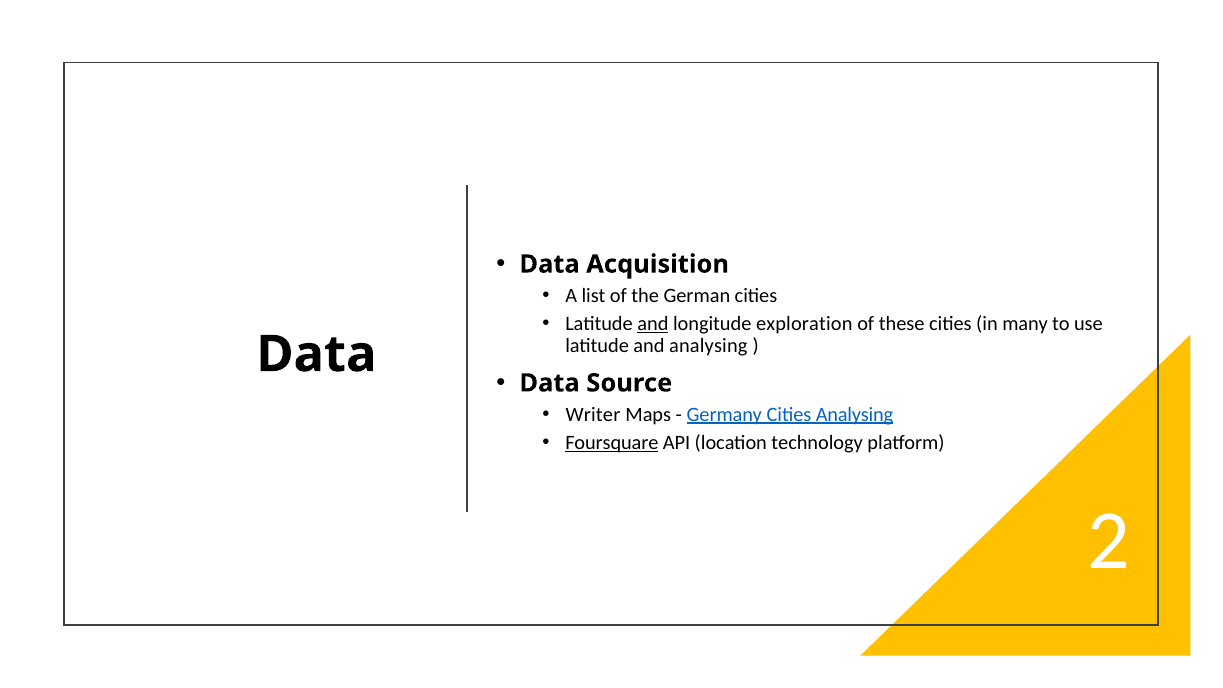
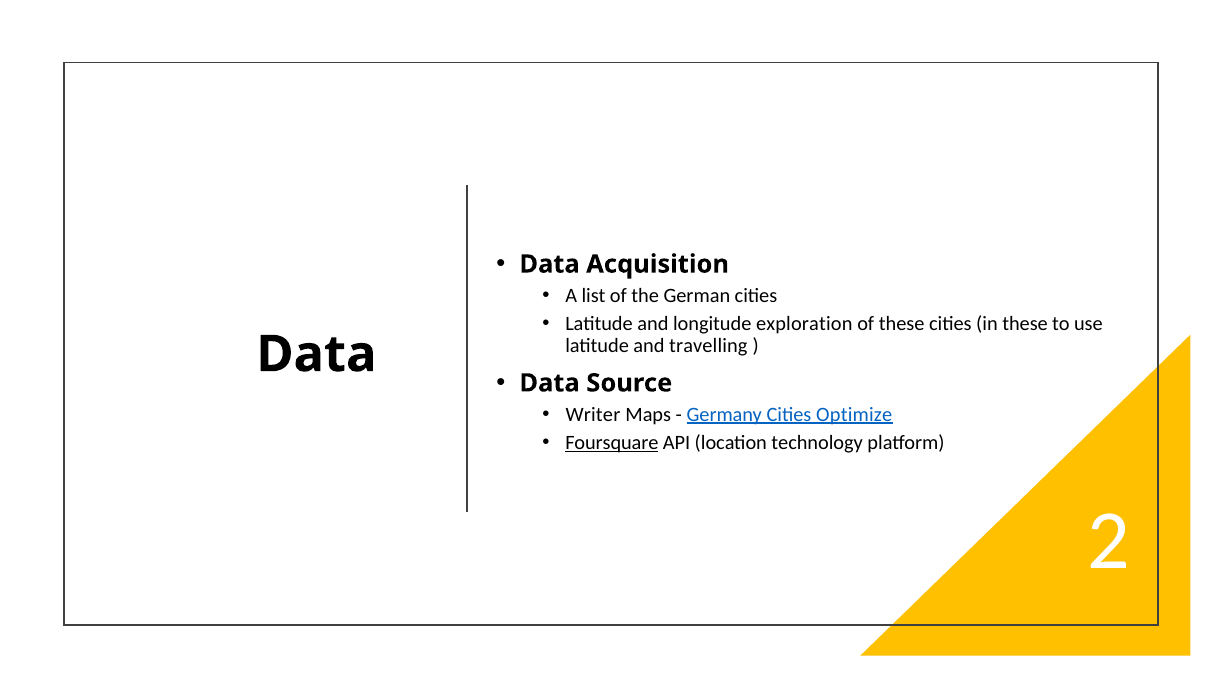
and underline: present -> none (653, 324)
in many: many -> these (1025, 324)
and analysing: analysing -> travelling (708, 346)
Cities Analysing: Analysing -> Optimize (854, 415)
